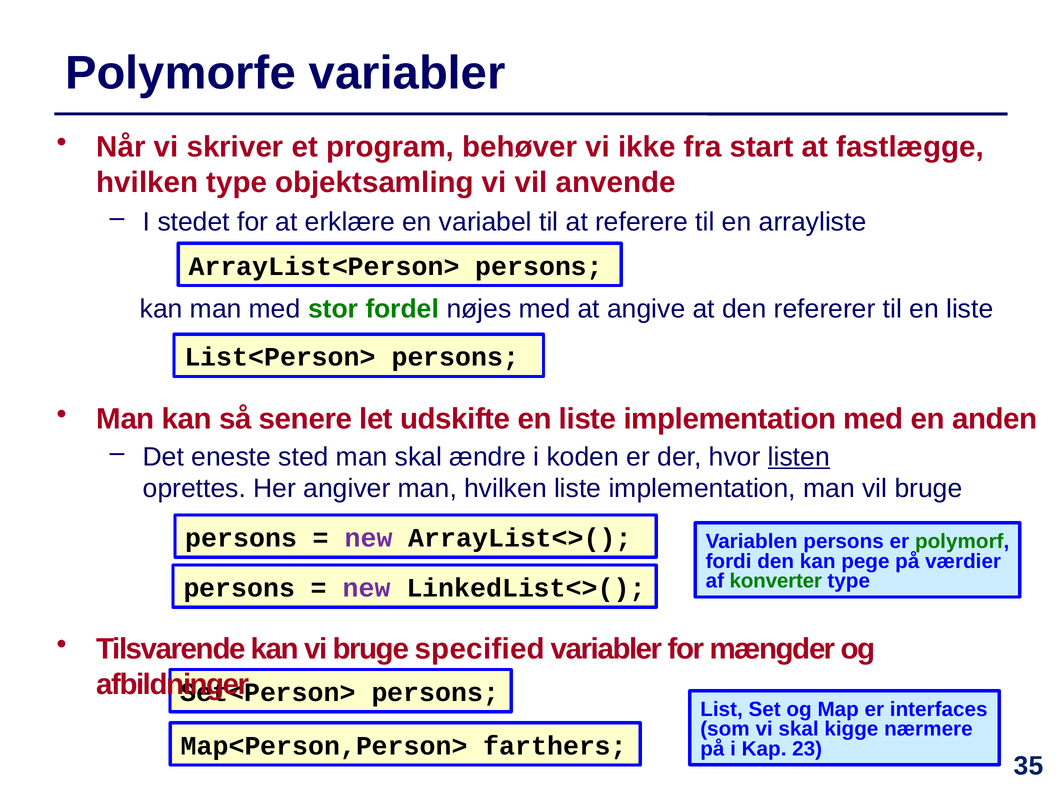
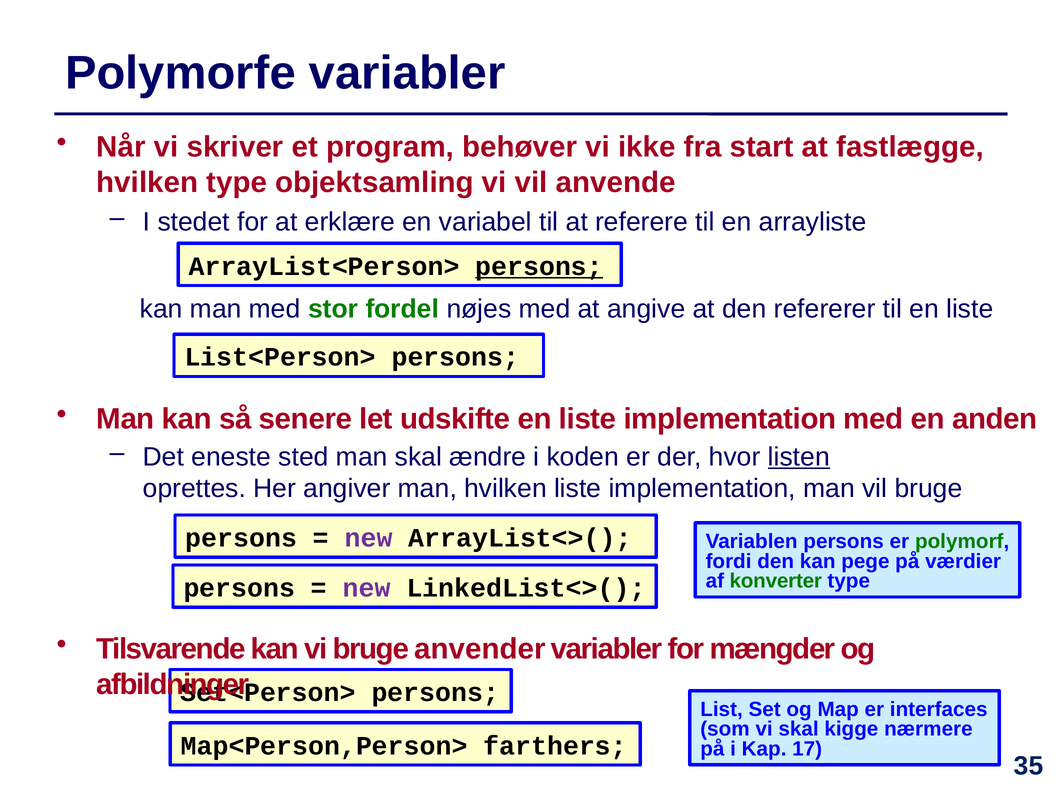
persons underline: none -> present (539, 267)
specified: specified -> anvender (480, 650)
23: 23 -> 17 (807, 749)
